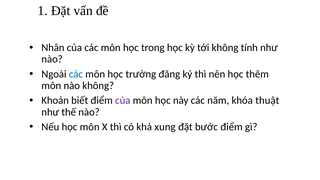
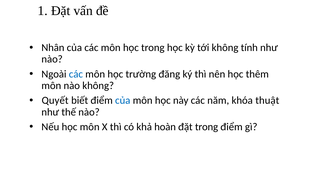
Khoản: Khoản -> Quyết (55, 100)
của colour: purple -> blue (123, 100)
xung: xung -> hoàn (165, 127)
đặt bước: bước -> trong (207, 127)
